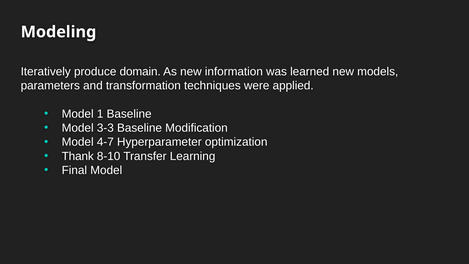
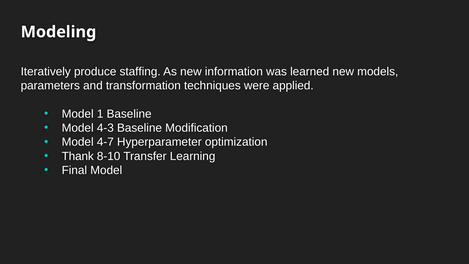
domain: domain -> staffing (140, 72)
3-3: 3-3 -> 4-3 (105, 128)
